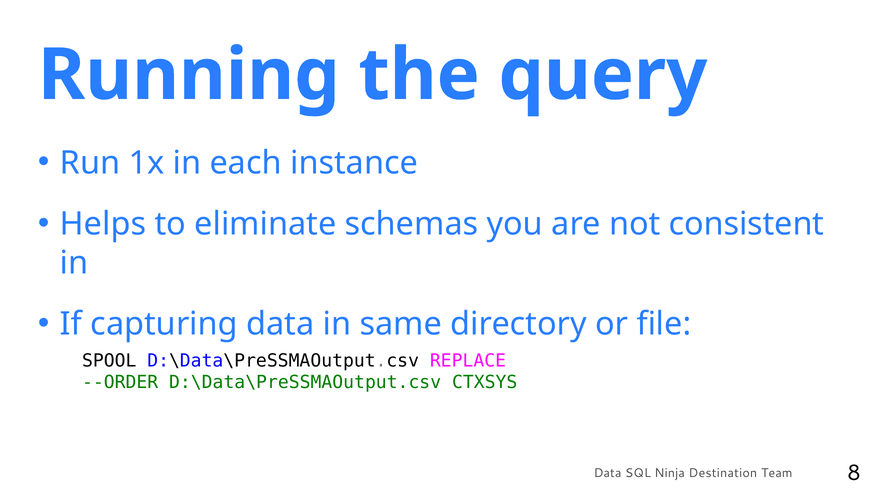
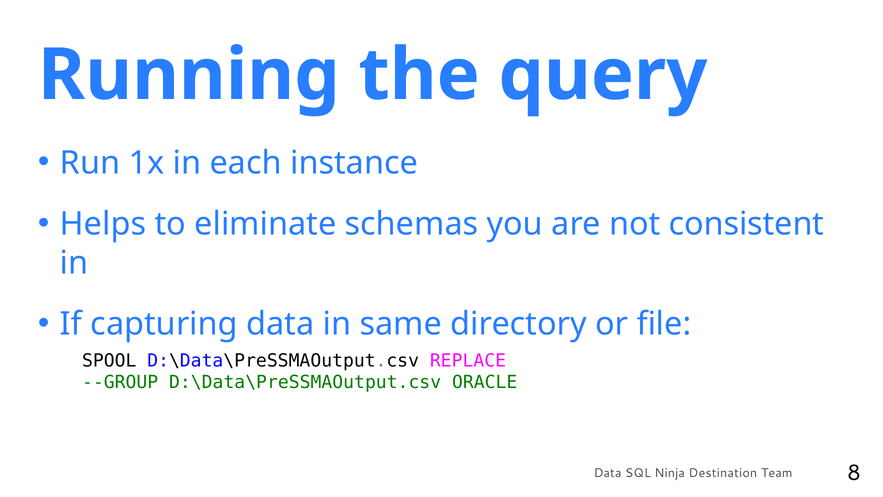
--ORDER: --ORDER -> --GROUP (120, 382)
CTXSYS: CTXSYS -> ORACLE (485, 382)
